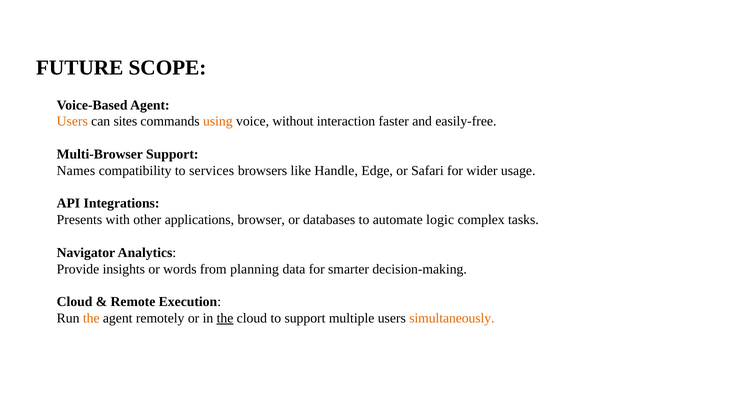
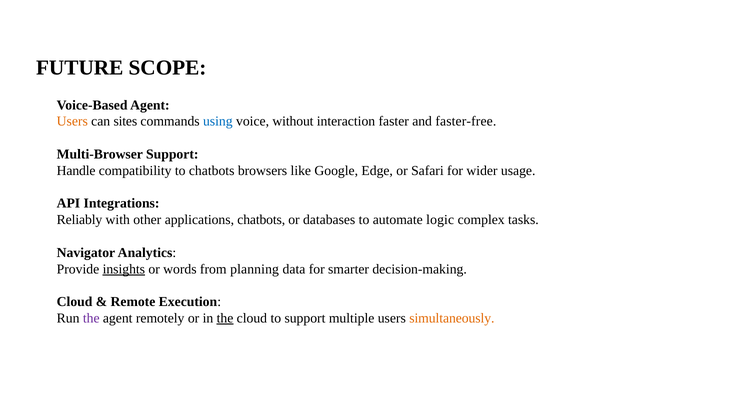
using colour: orange -> blue (218, 121)
easily-free: easily-free -> faster-free (466, 121)
Names: Names -> Handle (76, 171)
to services: services -> chatbots (212, 171)
Handle: Handle -> Google (336, 171)
Presents: Presents -> Reliably (80, 220)
applications browser: browser -> chatbots (261, 220)
insights underline: none -> present (124, 269)
the colour: orange -> purple (91, 318)
